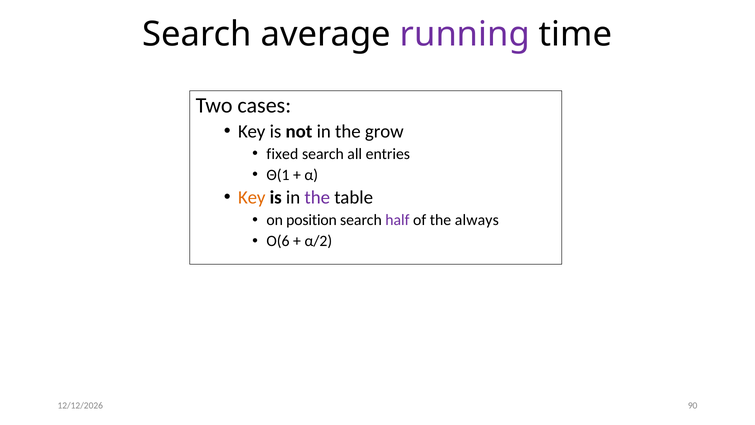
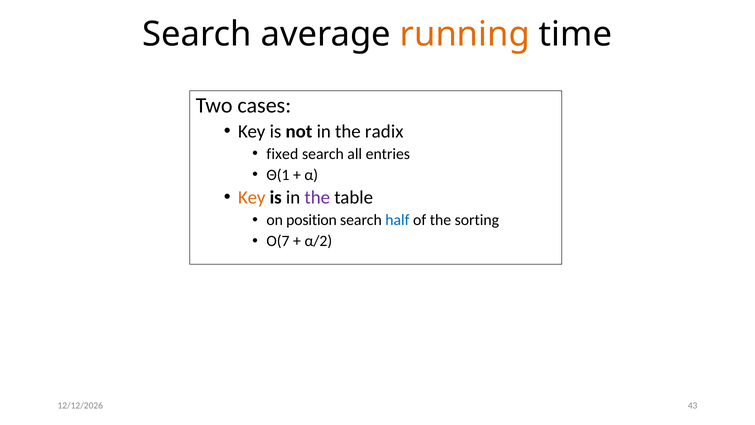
running colour: purple -> orange (465, 34)
grow: grow -> radix (384, 131)
half colour: purple -> blue (397, 220)
always: always -> sorting (477, 220)
O(6: O(6 -> O(7 (278, 241)
90: 90 -> 43 (693, 405)
